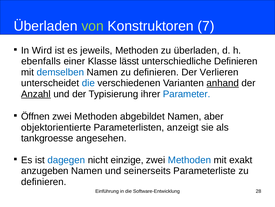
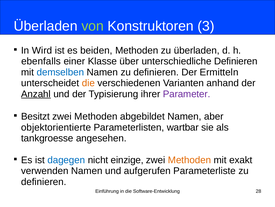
7: 7 -> 3 (206, 26)
jeweils: jeweils -> beiden (96, 50)
lässt: lässt -> über (129, 61)
Verlieren: Verlieren -> Ermitteln (219, 72)
die colour: blue -> orange (88, 83)
anhand underline: present -> none (223, 83)
Parameter colour: blue -> purple (187, 94)
Öffnen: Öffnen -> Besitzt (35, 116)
anzeigt: anzeigt -> wartbar (183, 127)
Methoden colour: blue -> orange (189, 159)
anzugeben: anzugeben -> verwenden (45, 170)
seinerseits: seinerseits -> aufgerufen (147, 170)
